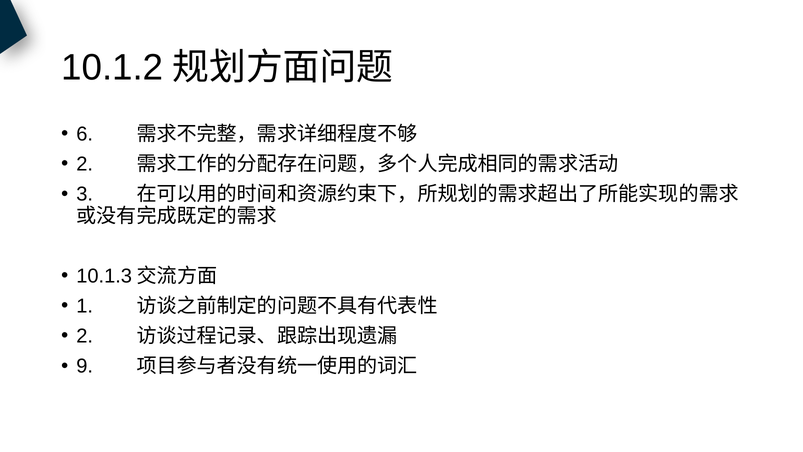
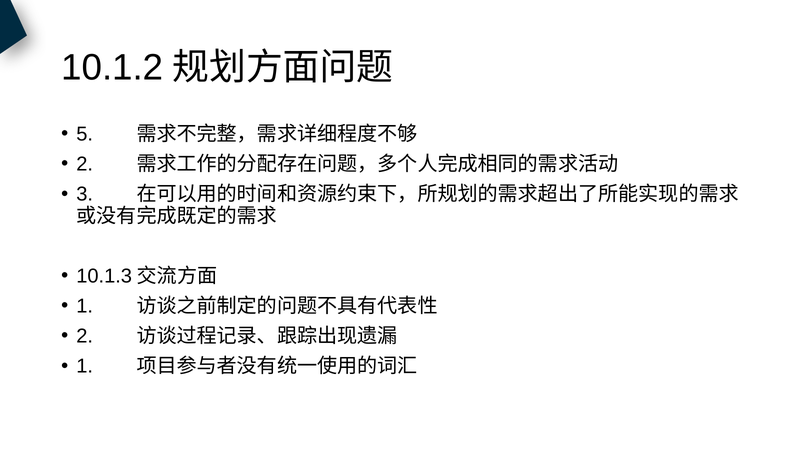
6: 6 -> 5 (85, 134)
9: 9 -> 1 (85, 366)
